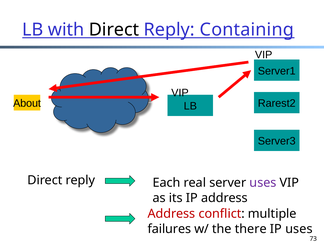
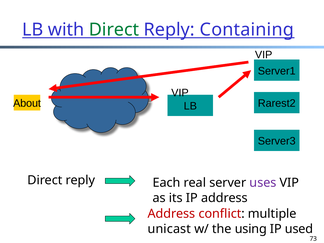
Direct colour: black -> green (114, 30)
failures: failures -> unicast (169, 229)
there: there -> using (251, 229)
IP uses: uses -> used (299, 229)
